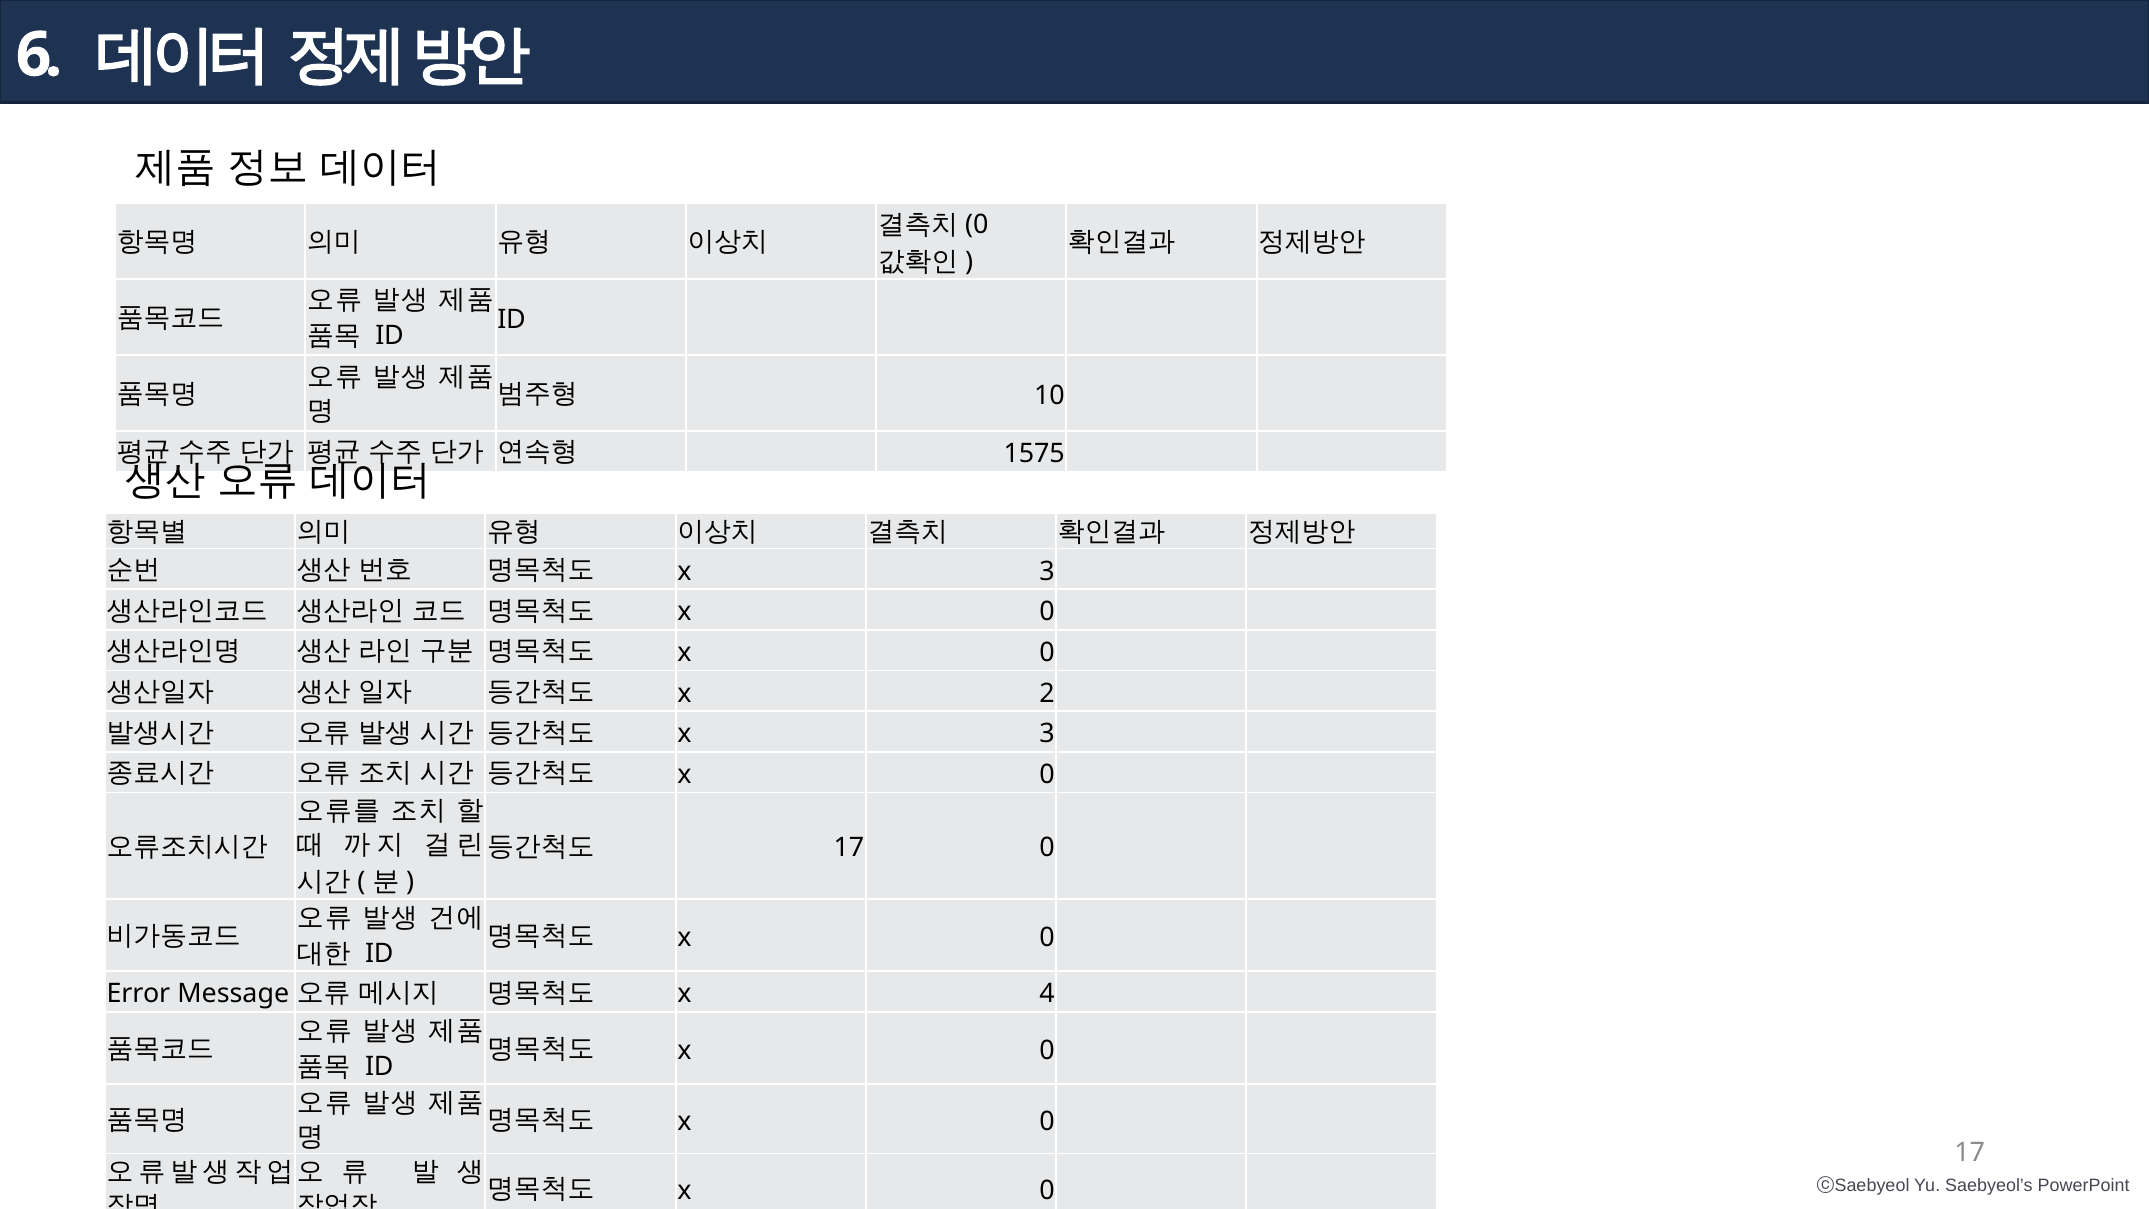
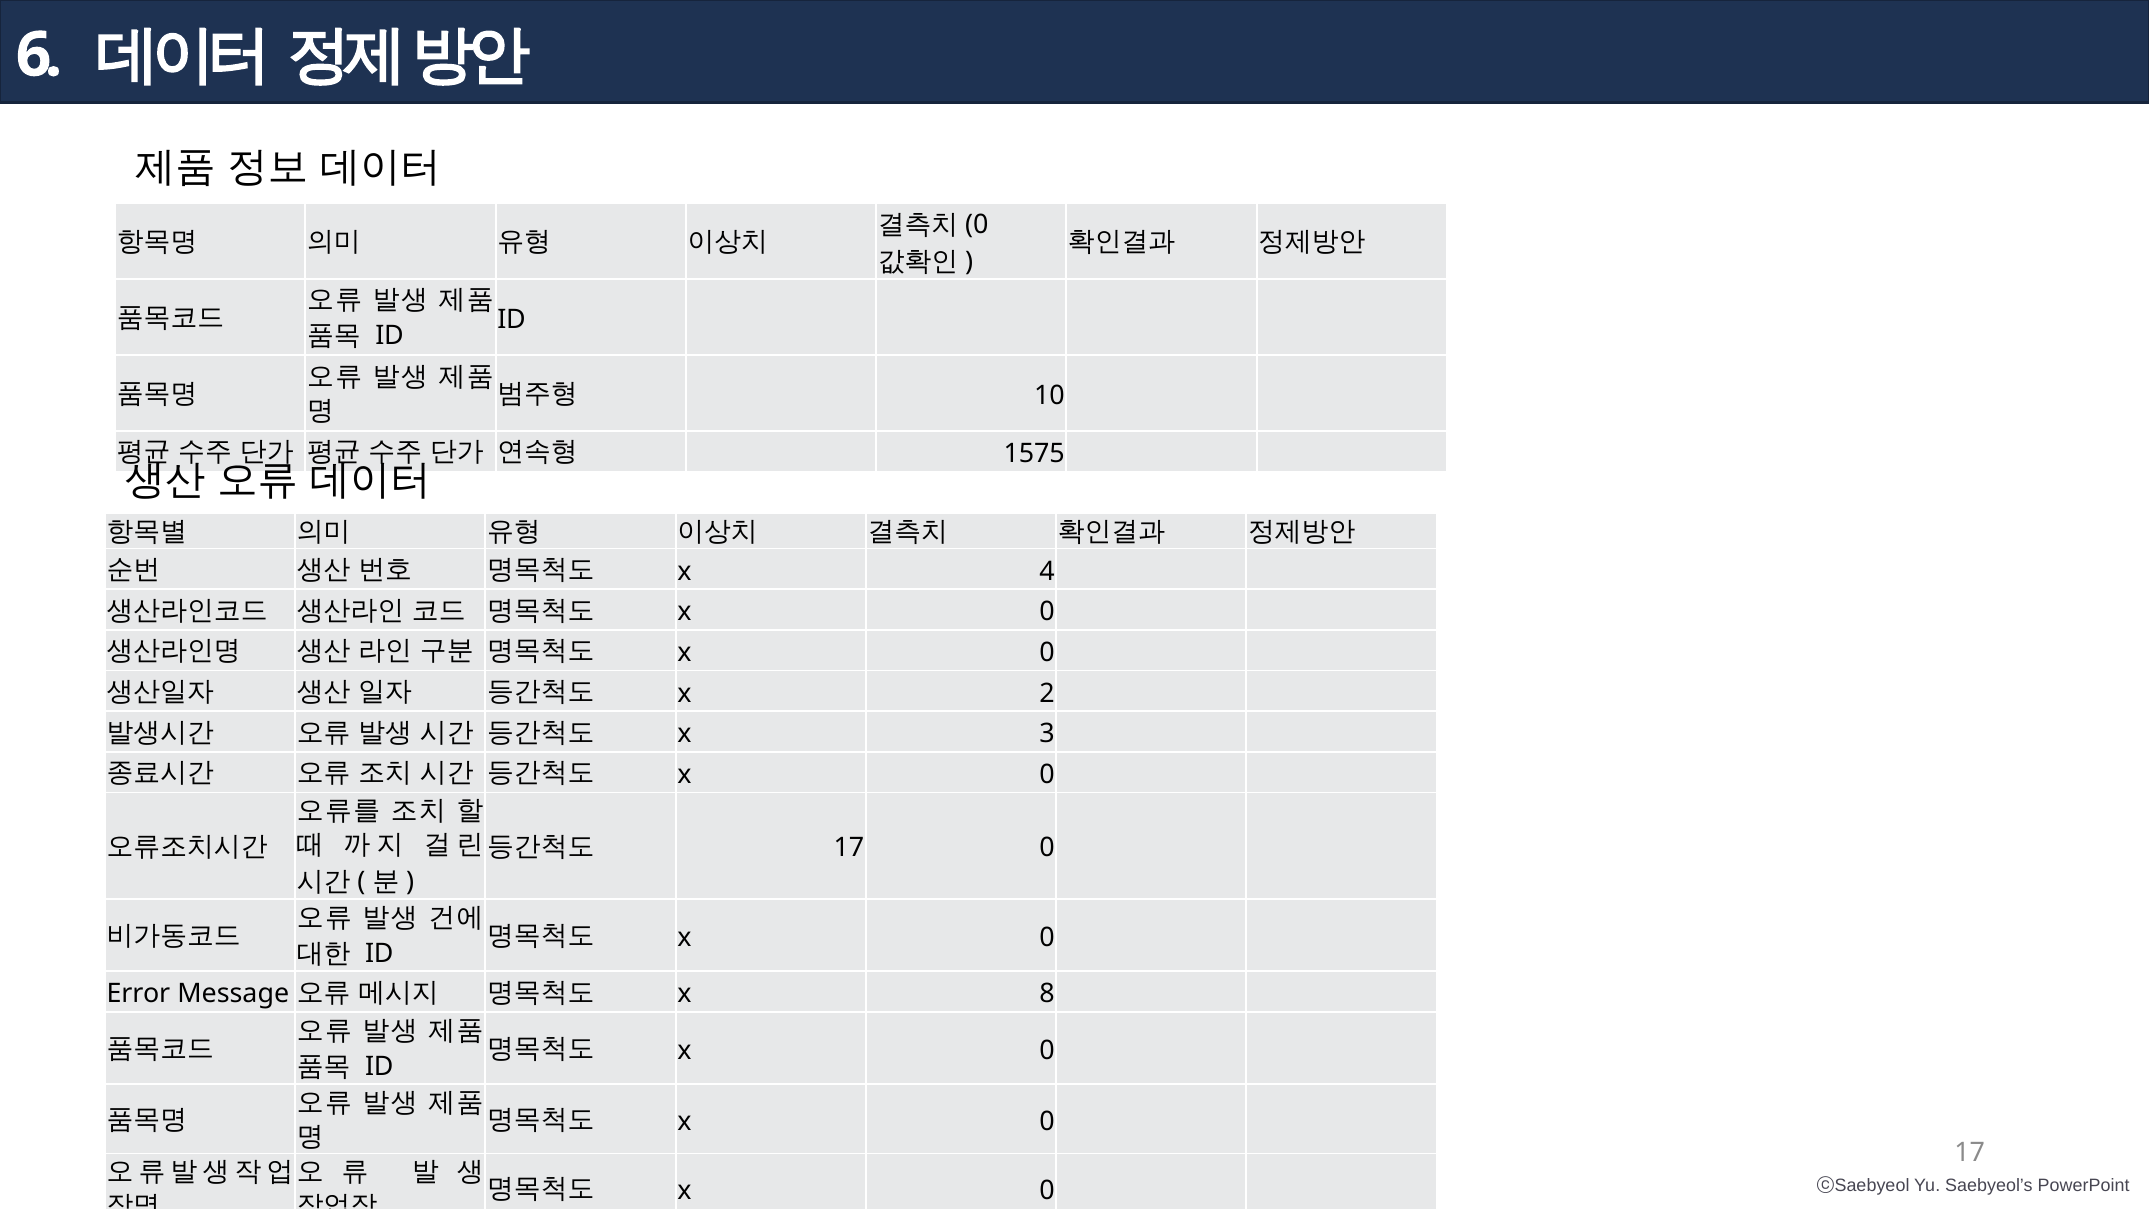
3: 3 -> 4 (1047, 571)
4: 4 -> 8 (1047, 994)
